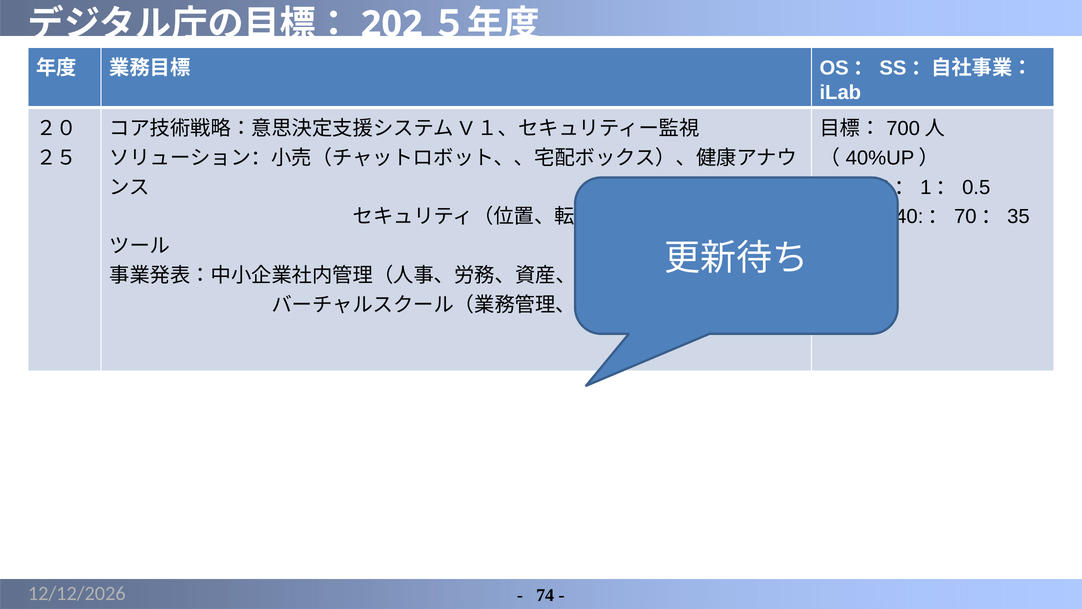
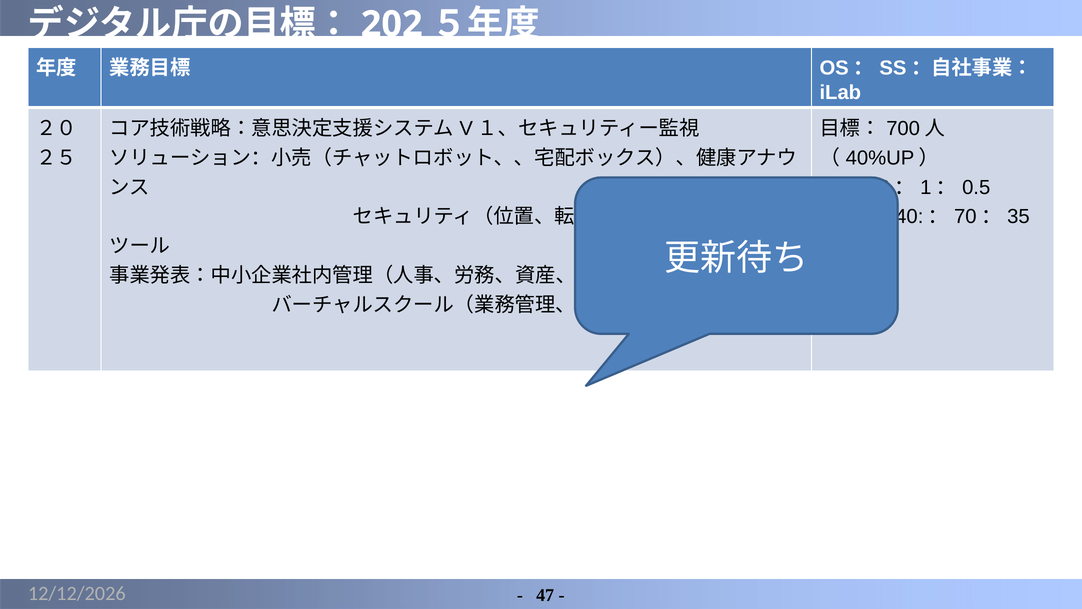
74: 74 -> 47 (545, 595)
